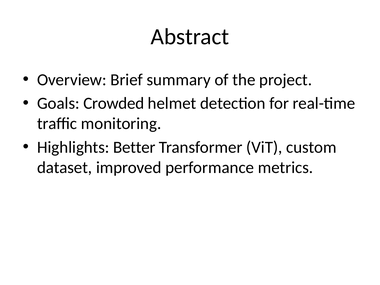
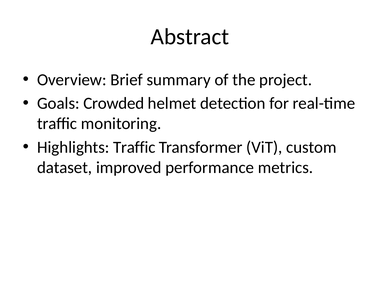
Highlights Better: Better -> Traffic (134, 147)
